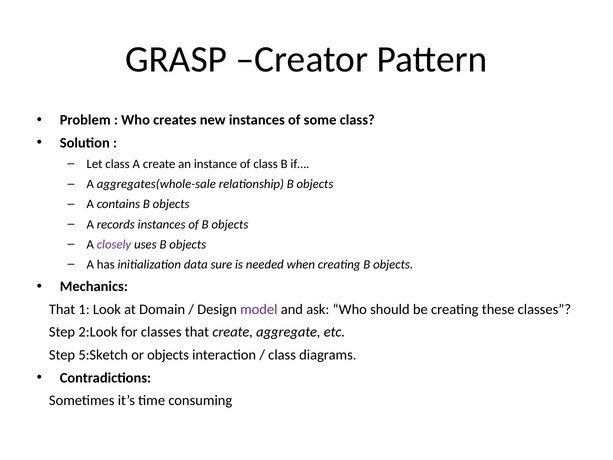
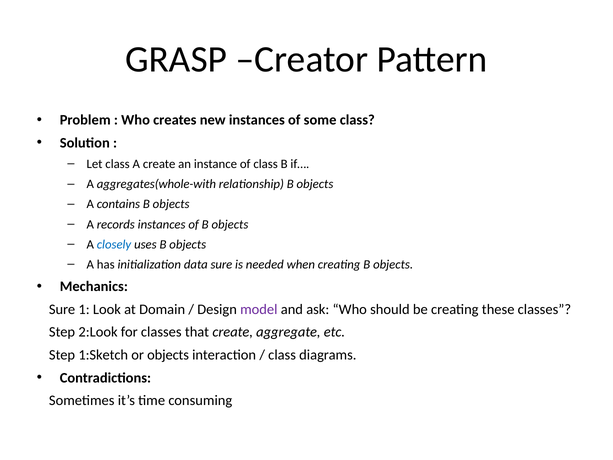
aggregates(whole-sale: aggregates(whole-sale -> aggregates(whole-with (156, 184)
closely colour: purple -> blue (114, 244)
That: That -> Sure (62, 309)
5:Sketch: 5:Sketch -> 1:Sketch (103, 355)
